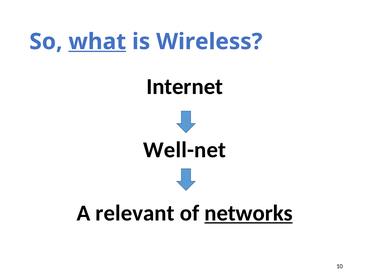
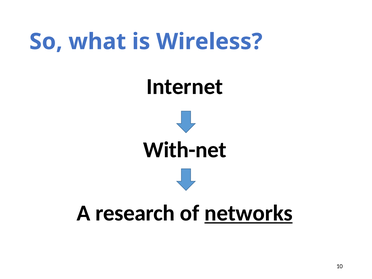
what underline: present -> none (97, 42)
Well-net: Well-net -> With-net (185, 150)
relevant: relevant -> research (135, 213)
